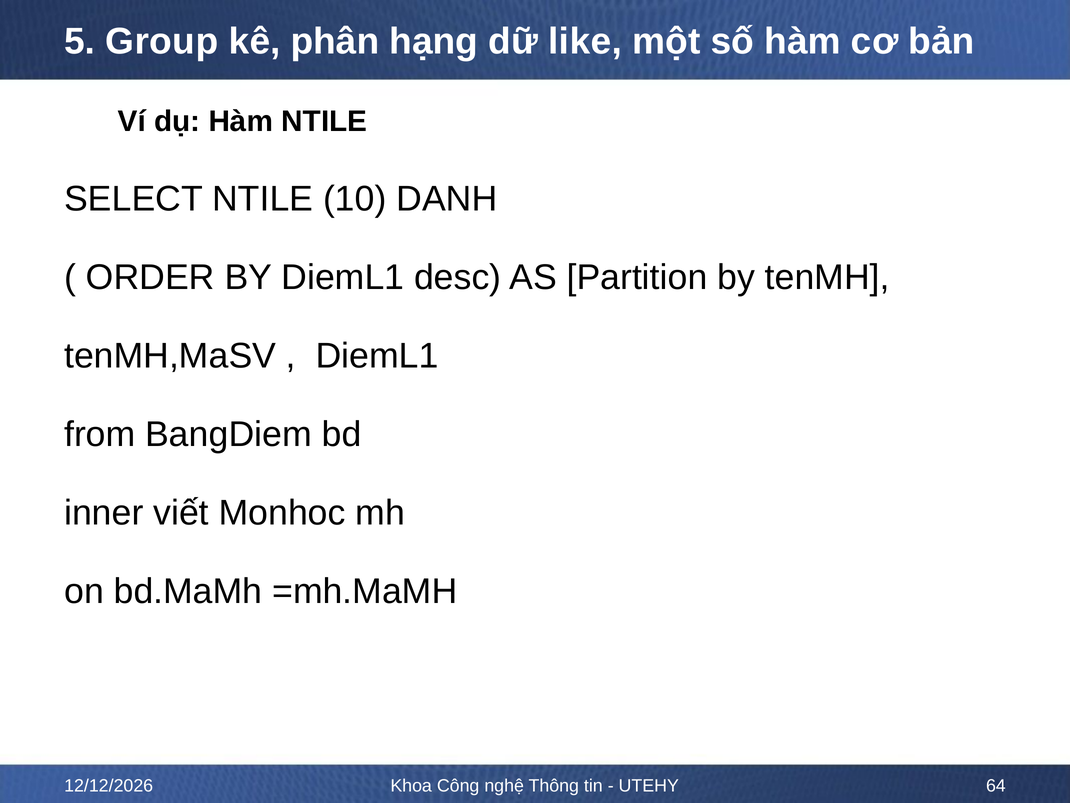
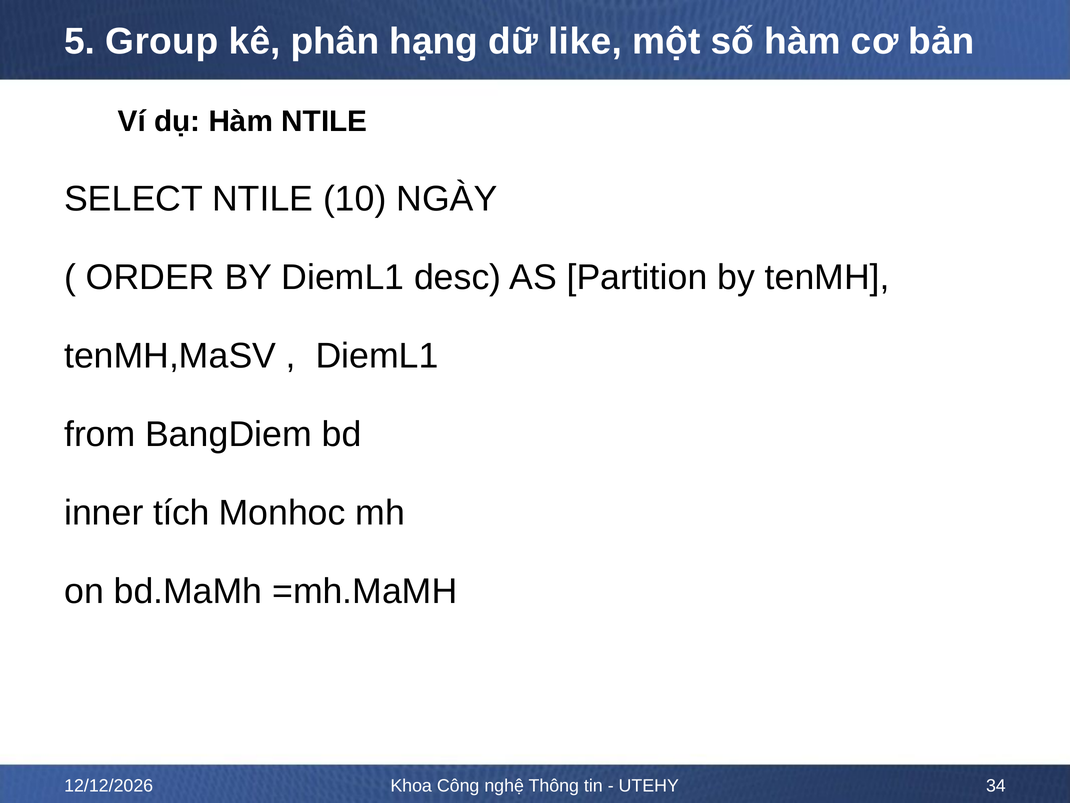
DANH: DANH -> NGÀY (447, 199)
viết: viết -> tích (181, 512)
64: 64 -> 34 (996, 785)
